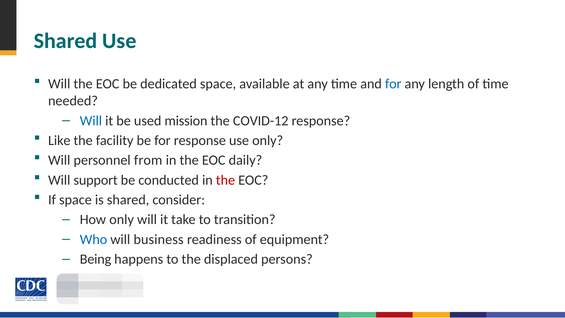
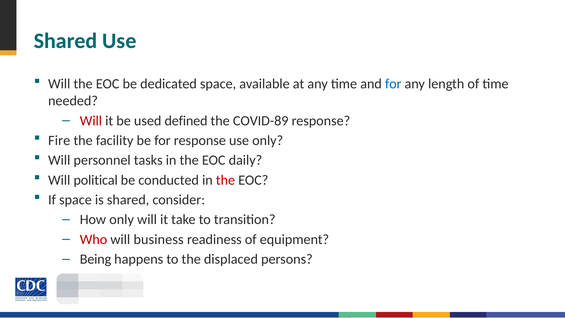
Will colour: blue -> red (91, 121)
mission: mission -> defined (186, 121)
COVID-12: COVID-12 -> COVID-89 (261, 121)
Like: Like -> Fire (59, 140)
from: from -> tasks (148, 160)
support: support -> political (96, 180)
Who colour: blue -> red (94, 239)
